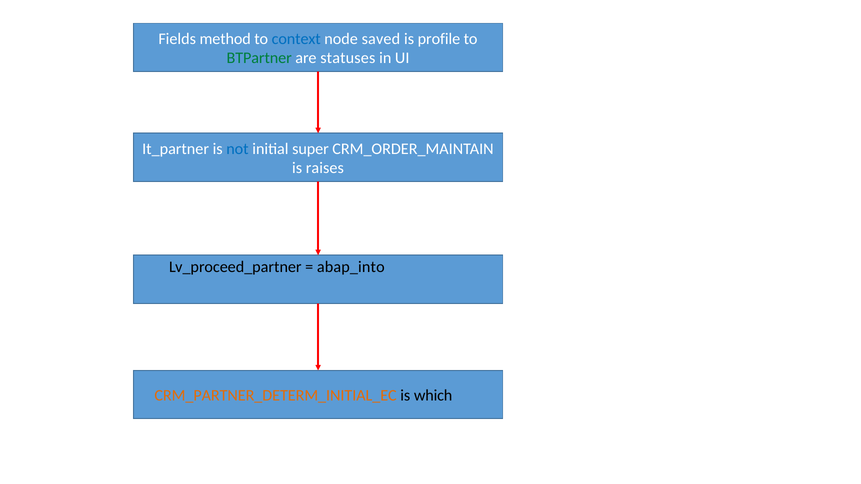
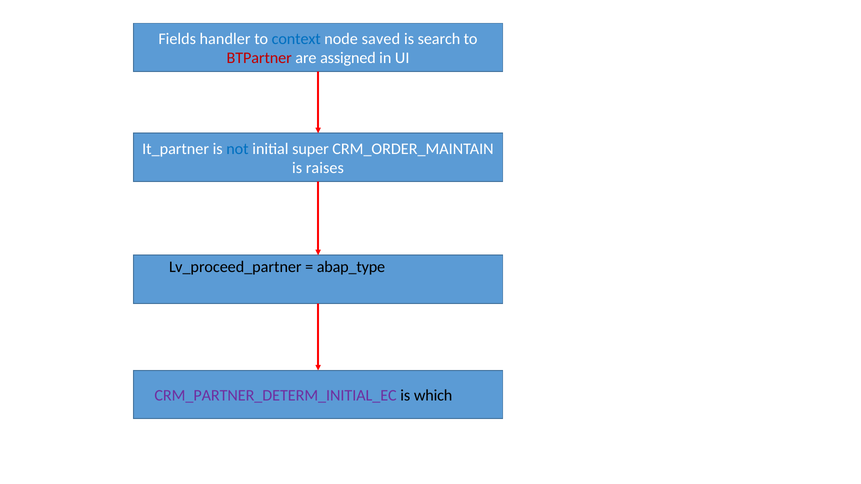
method: method -> handler (225, 39)
profile: profile -> search (439, 39)
BTPartner colour: green -> red (259, 58)
statuses: statuses -> assigned (348, 58)
abap_into: abap_into -> abap_type (351, 267)
CRM_PARTNER_DETERM_INITIAL_EC colour: orange -> purple (276, 396)
